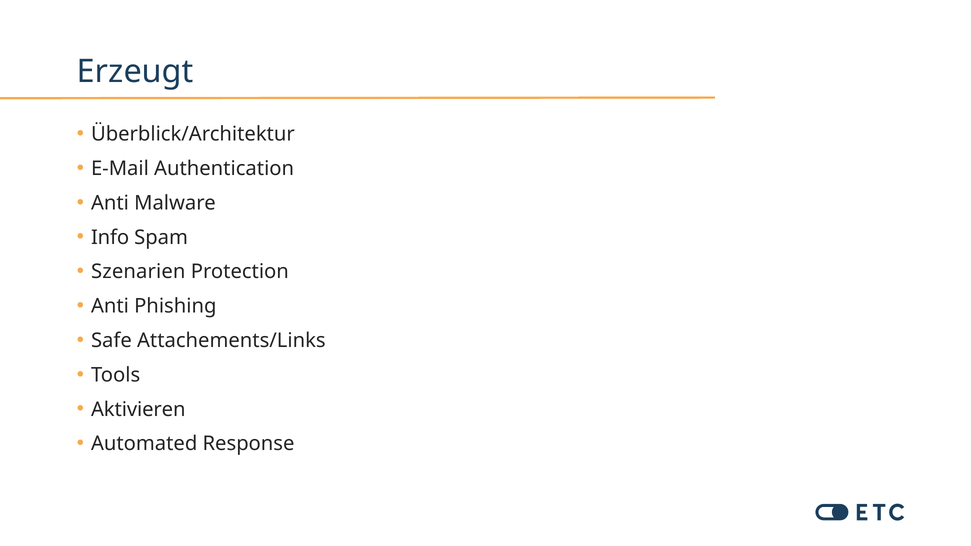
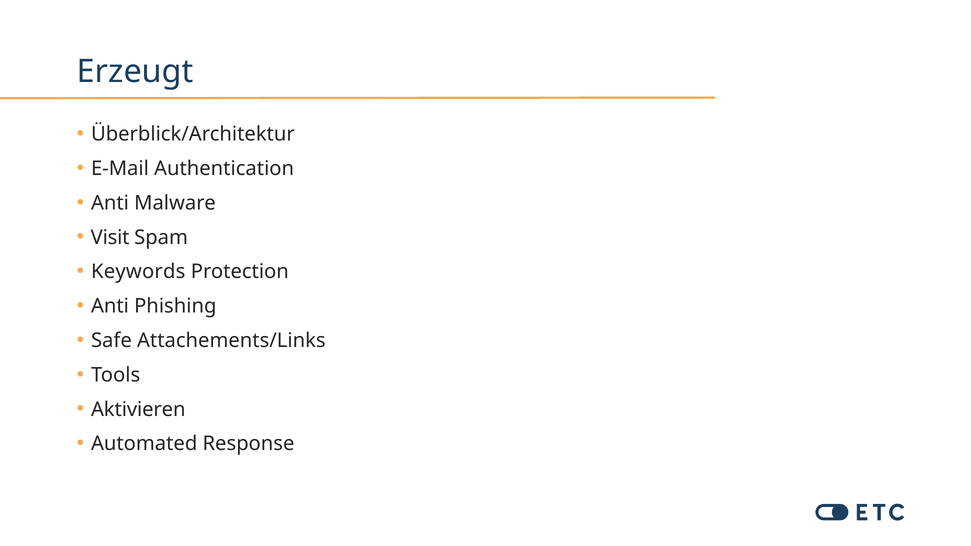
Info: Info -> Visit (110, 237)
Szenarien: Szenarien -> Keywords (138, 272)
